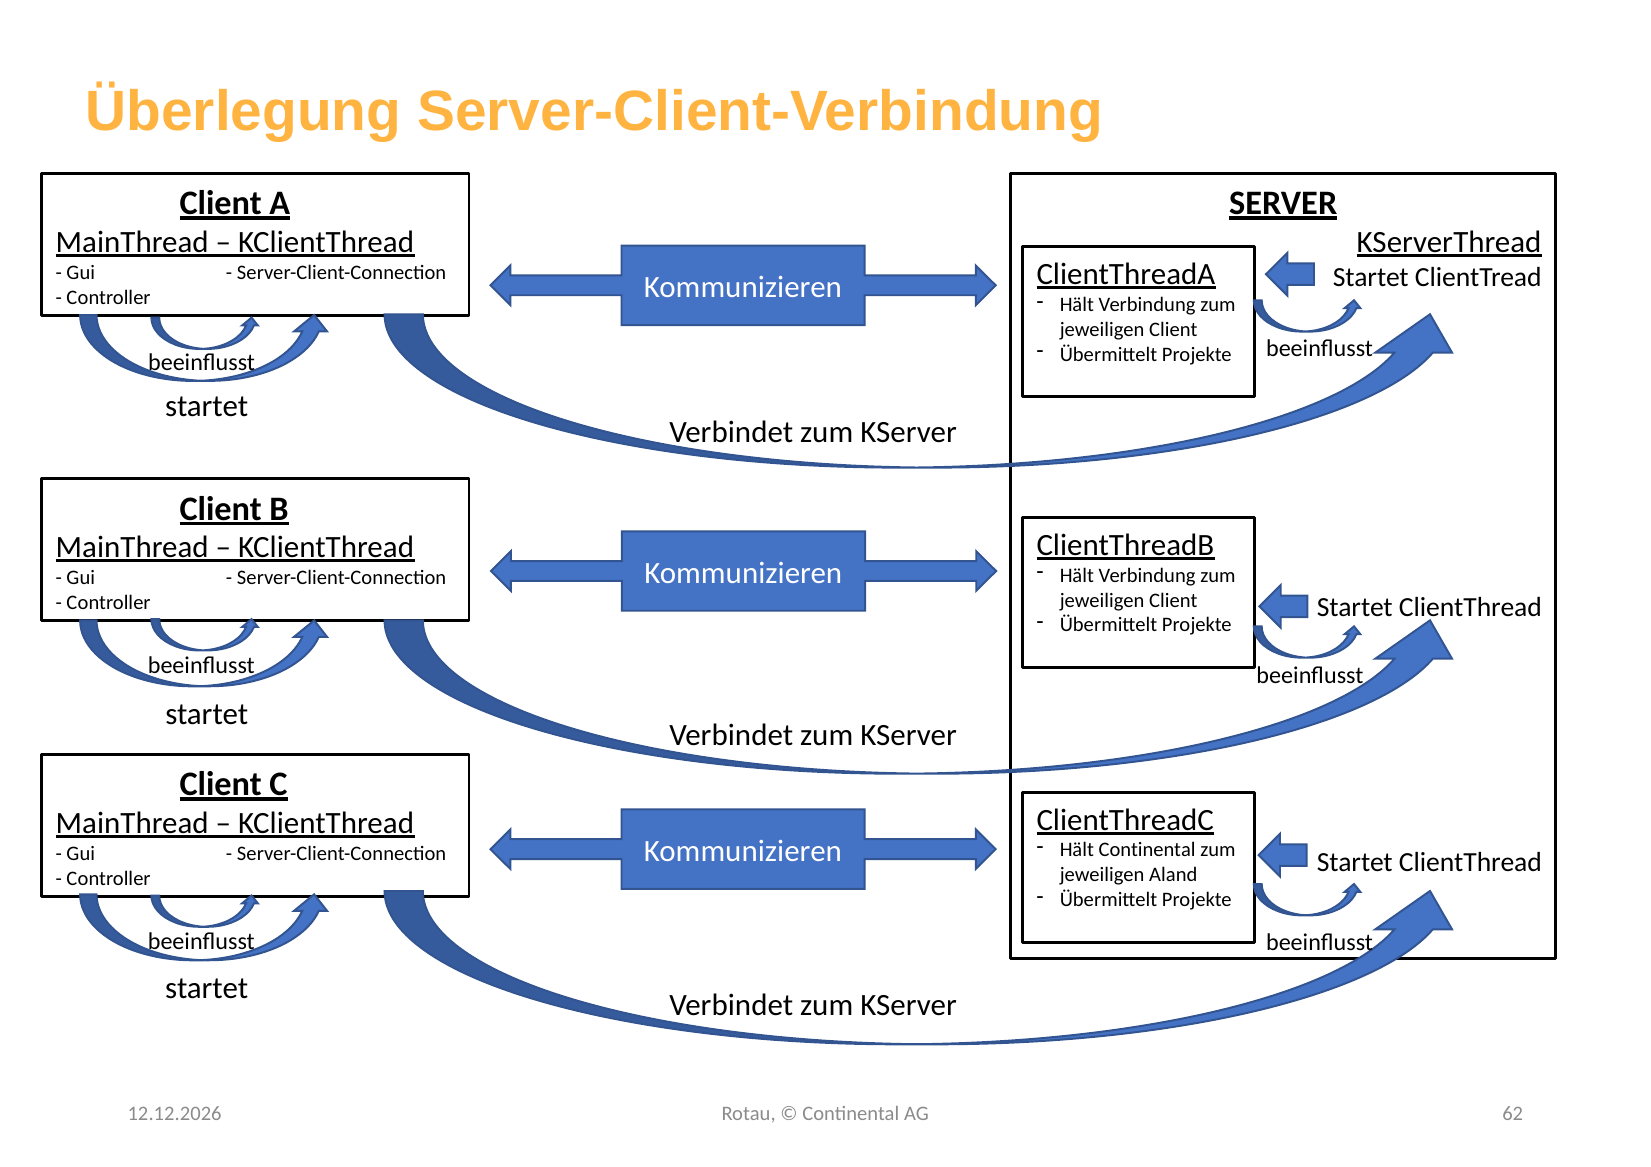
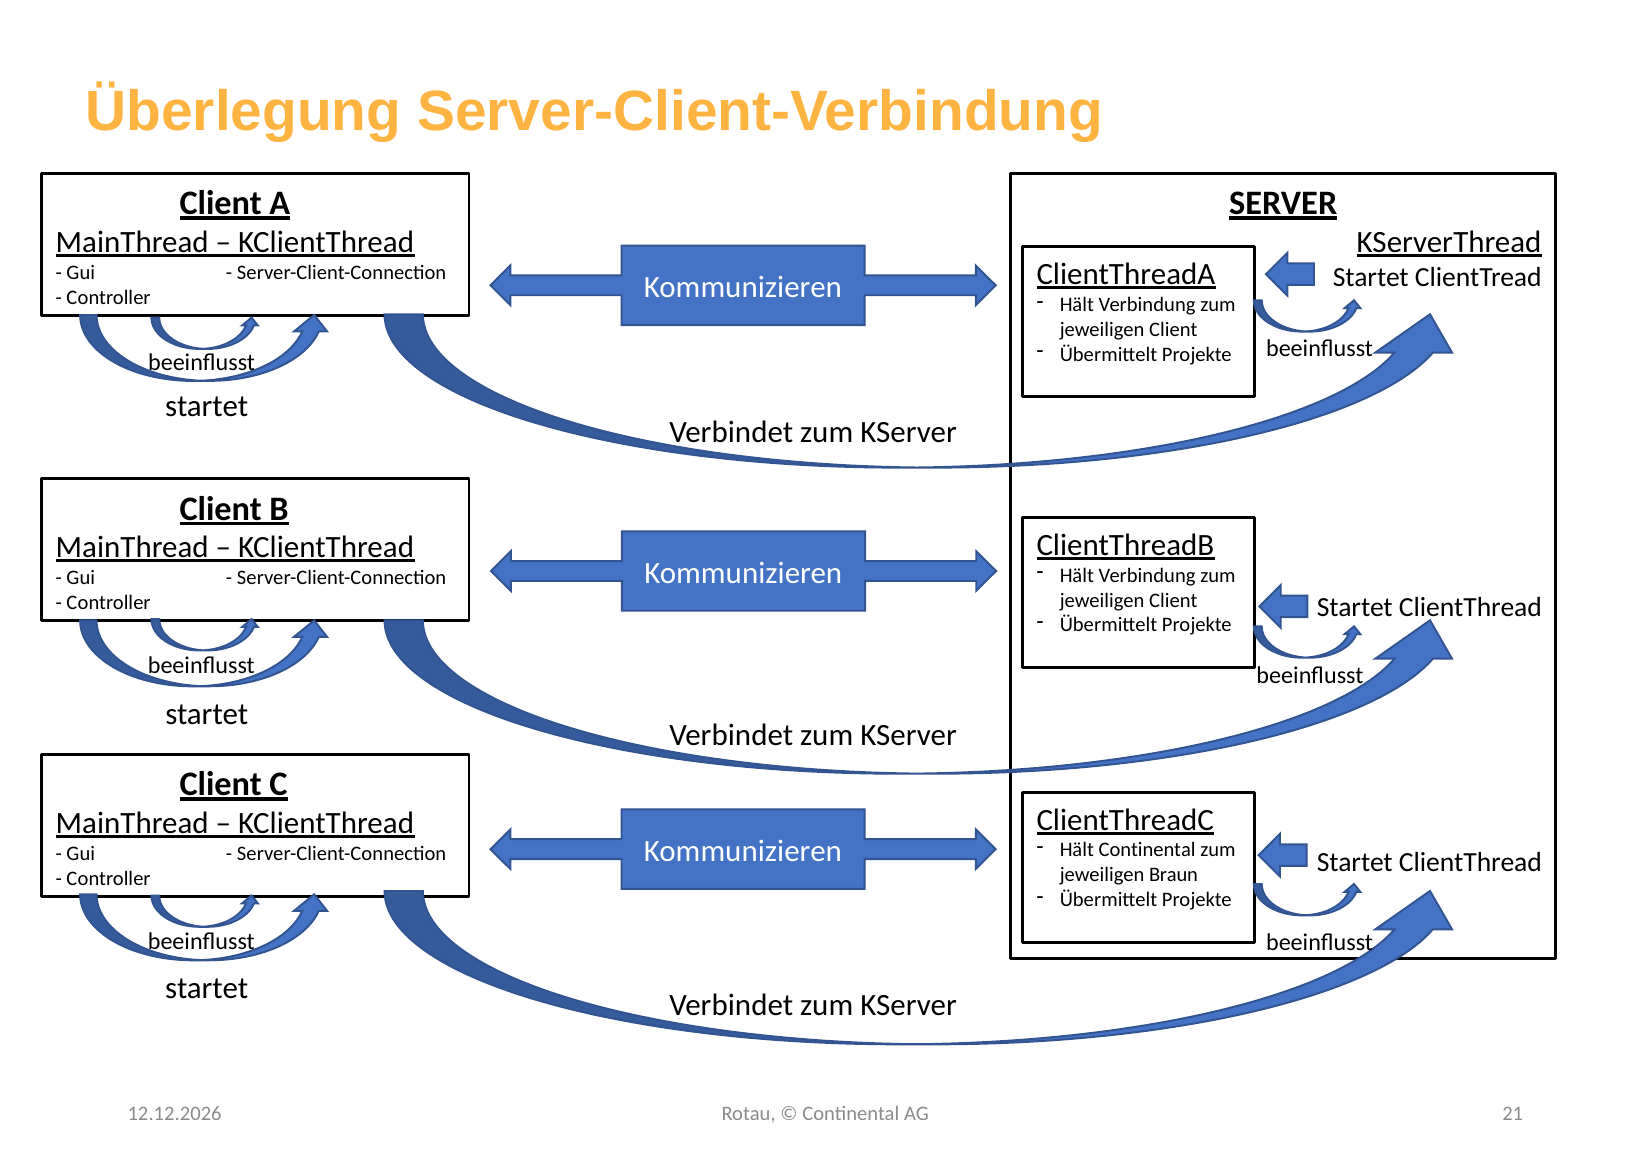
Aland: Aland -> Braun (1174, 875)
62: 62 -> 21 (1513, 1114)
